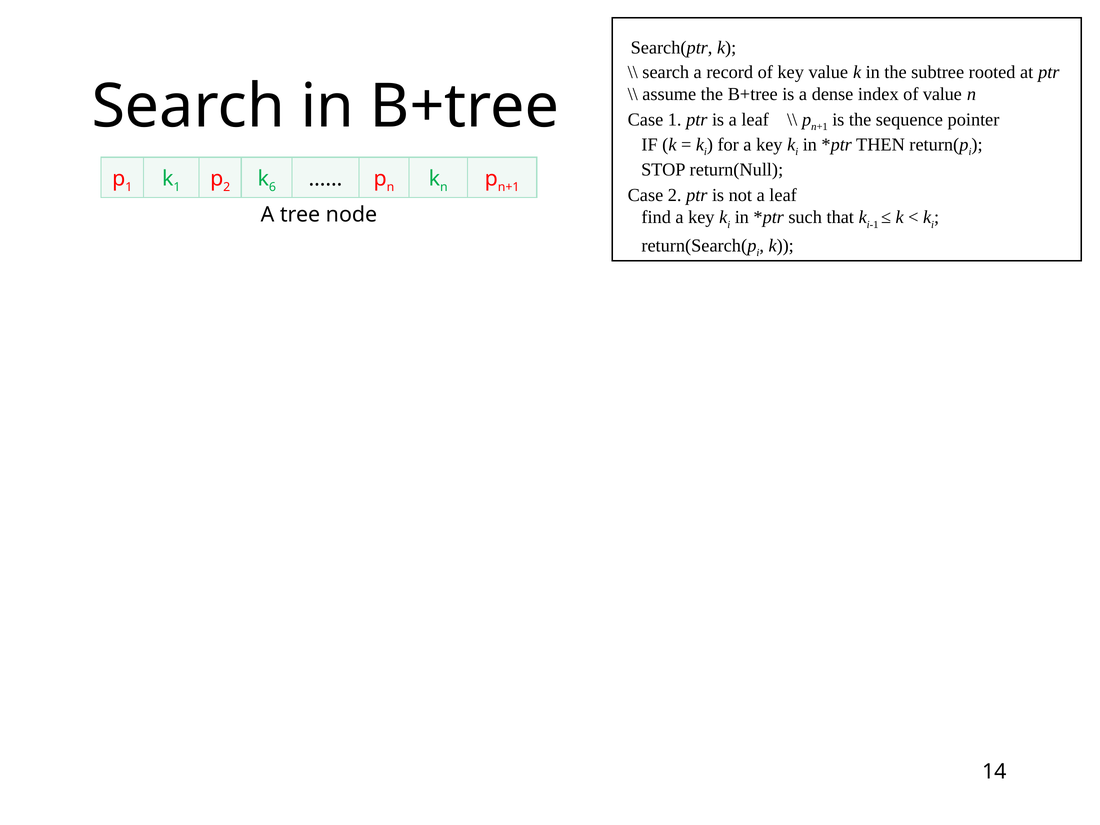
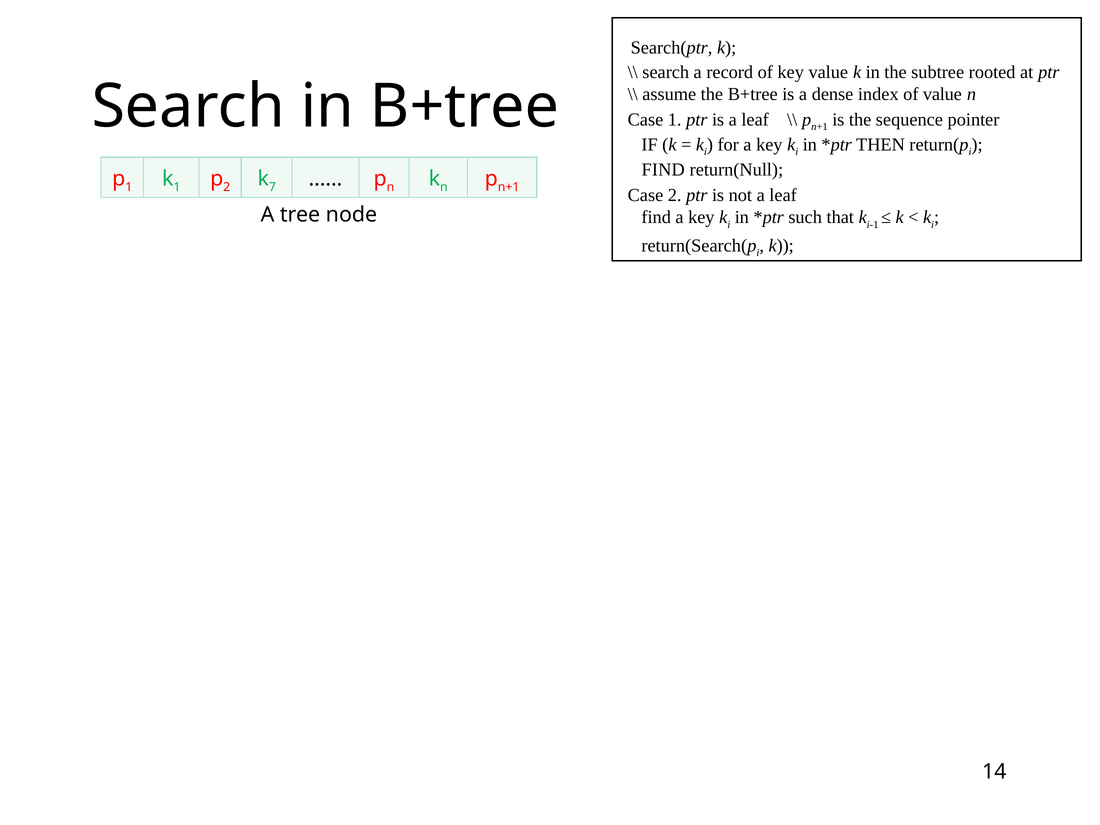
STOP: STOP -> FIND (663, 170)
6: 6 -> 7 (272, 187)
